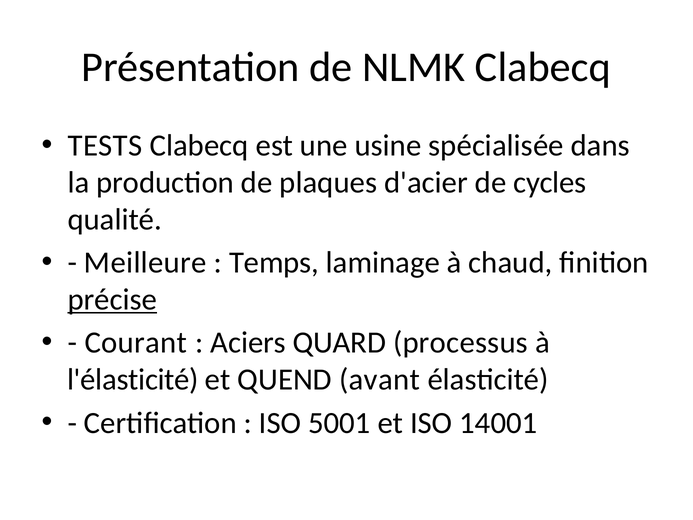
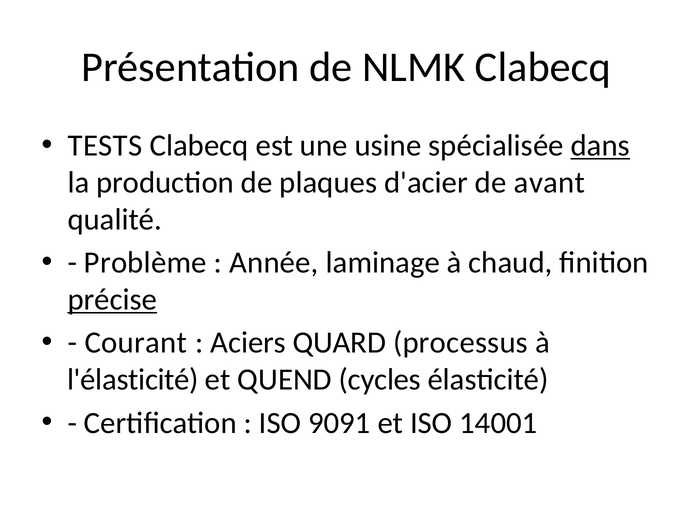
dans underline: none -> present (600, 145)
cycles: cycles -> avant (550, 182)
Meilleure: Meilleure -> Problème (145, 262)
Temps: Temps -> Année (274, 262)
avant: avant -> cycles (380, 380)
5001: 5001 -> 9091 (339, 423)
